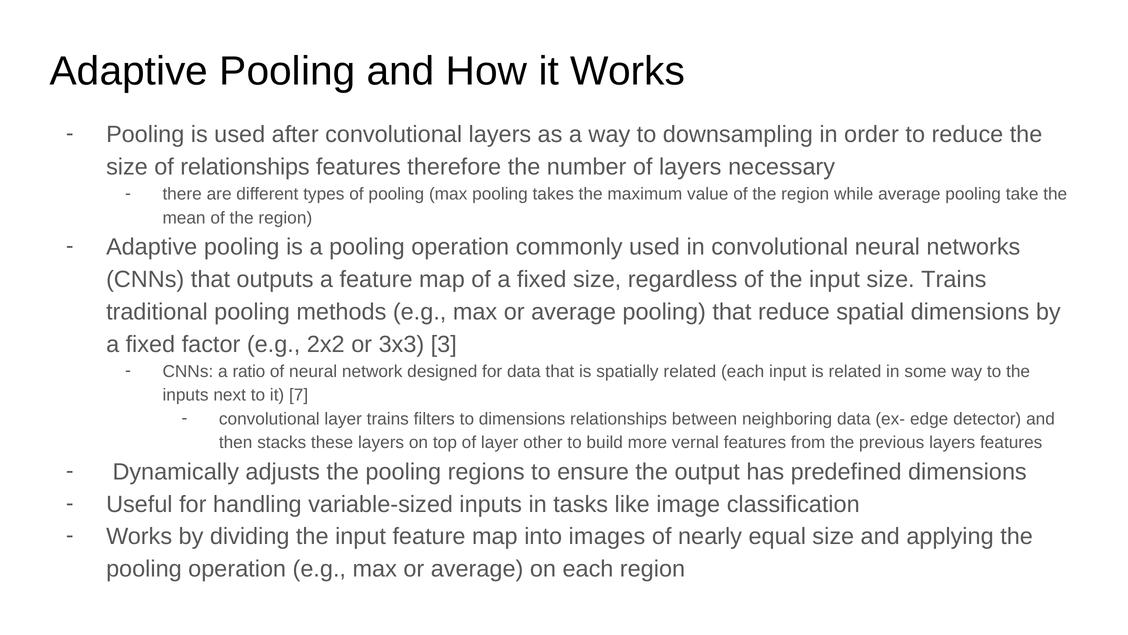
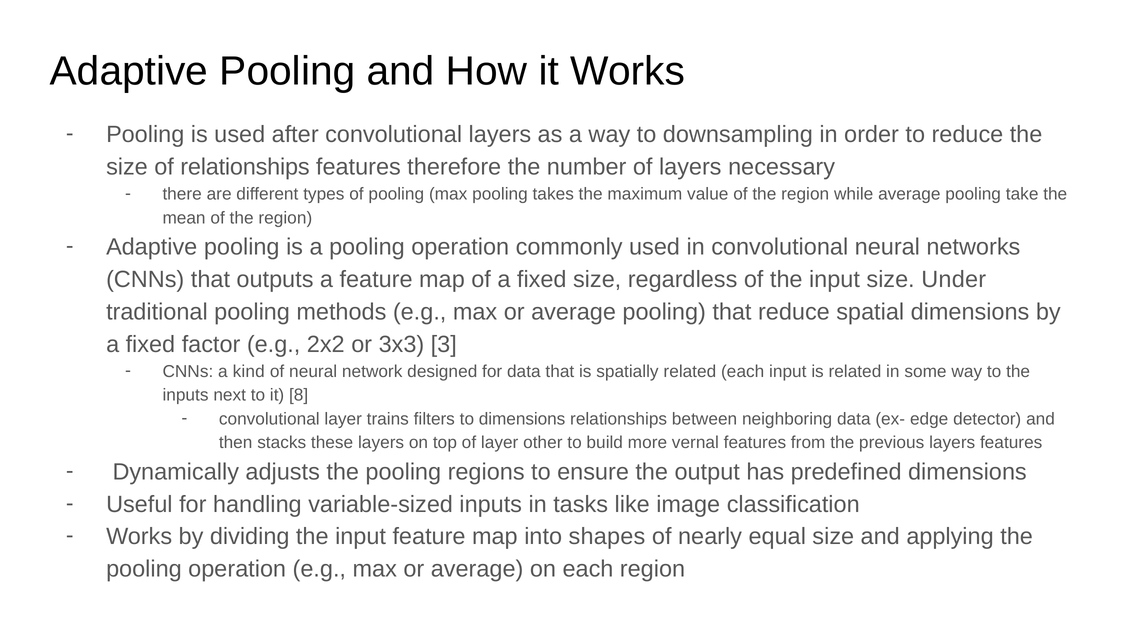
size Trains: Trains -> Under (954, 279)
ratio: ratio -> kind (249, 371)
7: 7 -> 8 (299, 395)
images: images -> shapes (607, 536)
